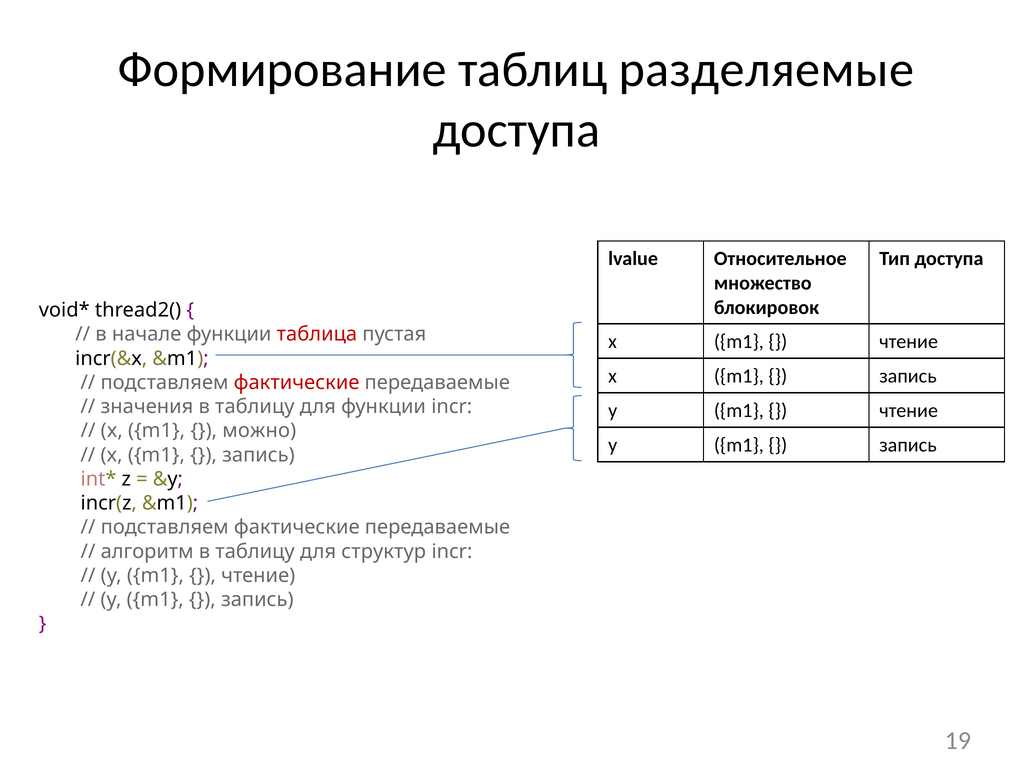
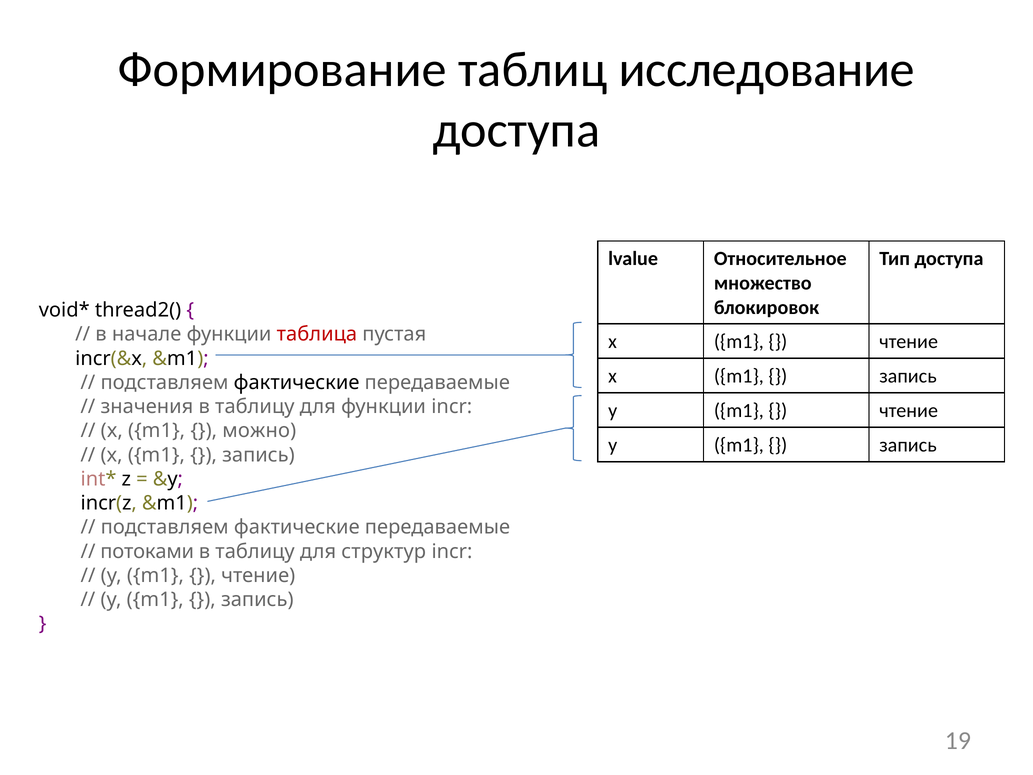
разделяемые: разделяемые -> исследование (767, 70)
фактические colour: red -> black (297, 382)
алгоритм: алгоритм -> потоками (147, 551)
